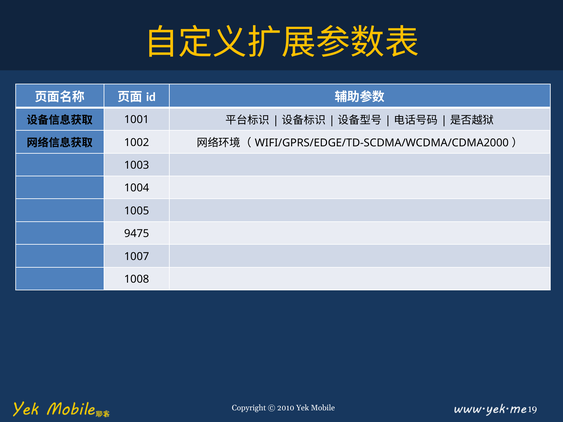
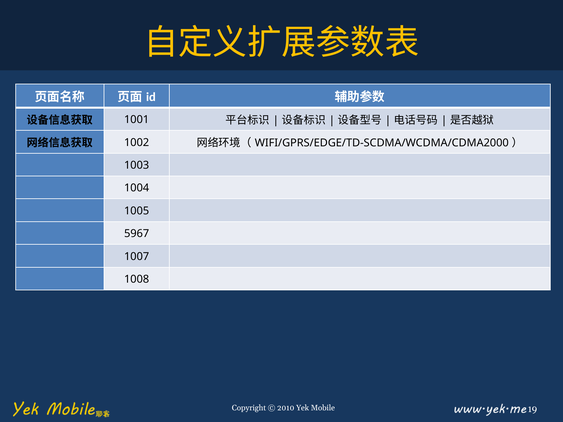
9475: 9475 -> 5967 (137, 234)
